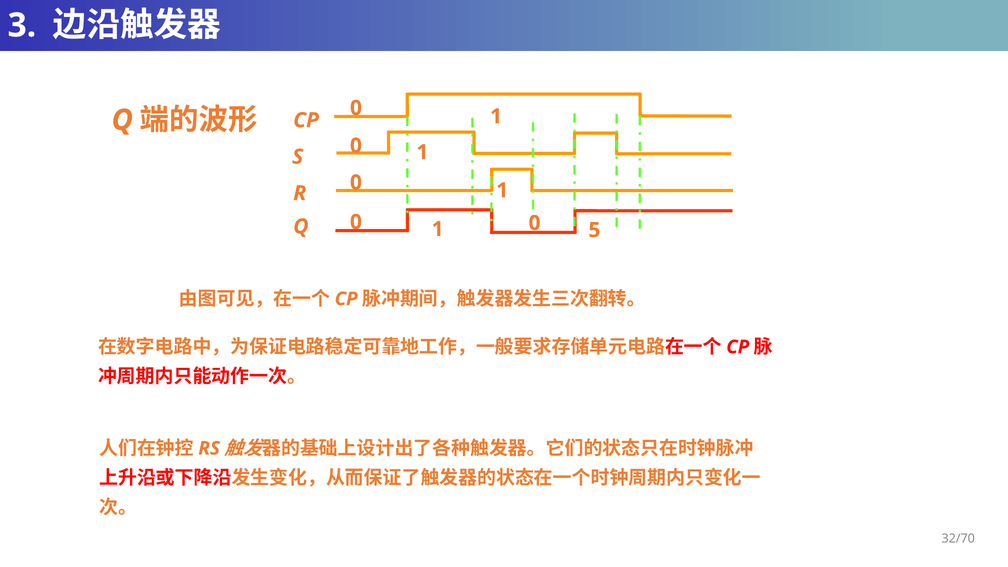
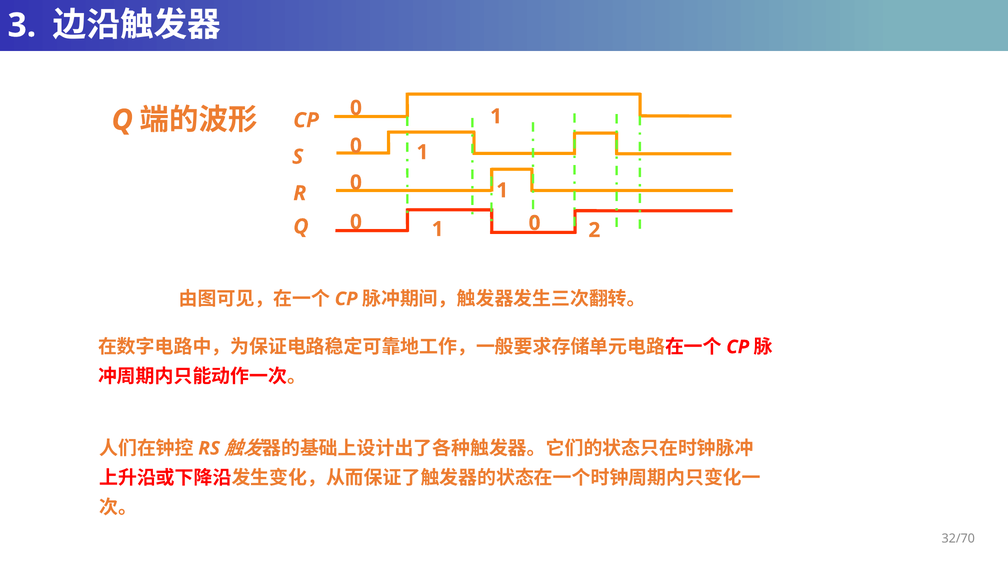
5: 5 -> 2 (594, 230)
